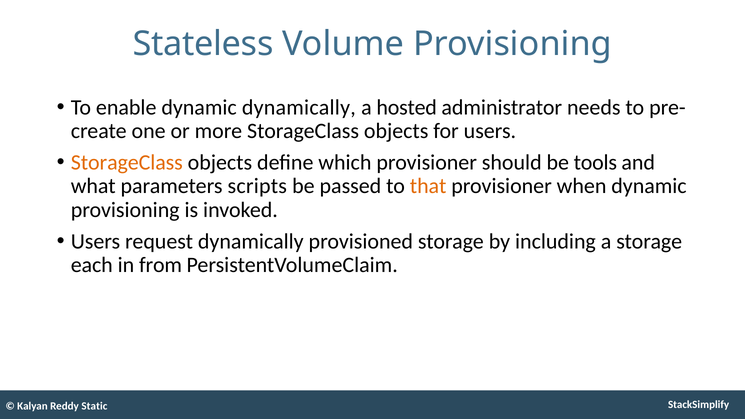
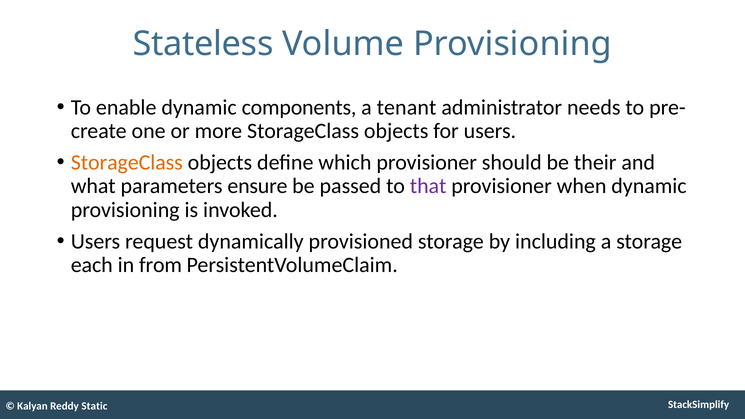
dynamic dynamically: dynamically -> components (299, 107)
hosted: hosted -> tenant (407, 107)
tools: tools -> their (595, 163)
scripts: scripts -> ensure (257, 186)
that colour: orange -> purple (428, 186)
